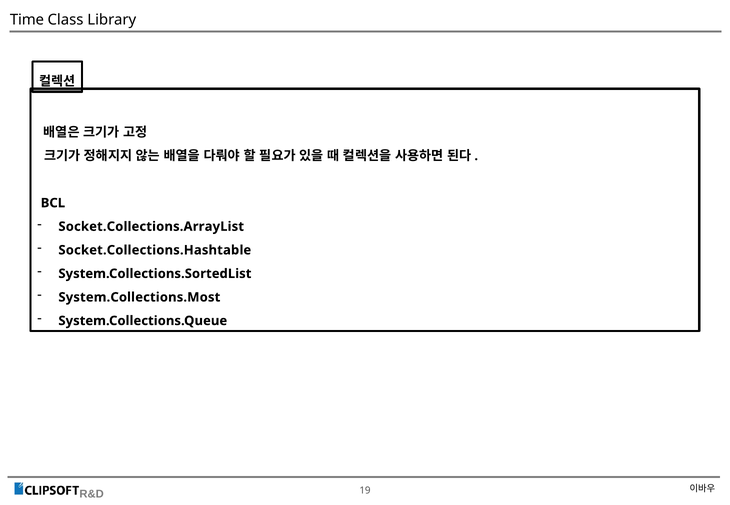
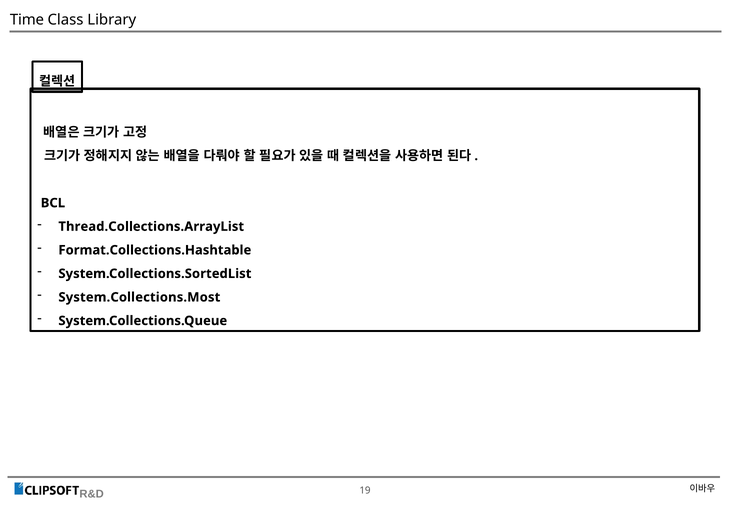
Socket.Collections.ArrayList: Socket.Collections.ArrayList -> Thread.Collections.ArrayList (151, 227)
Socket.Collections.Hashtable: Socket.Collections.Hashtable -> Format.Collections.Hashtable (155, 250)
